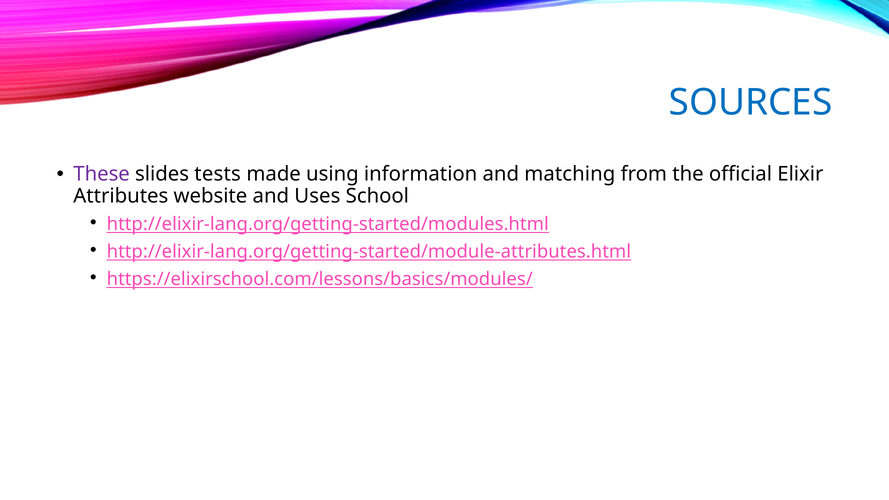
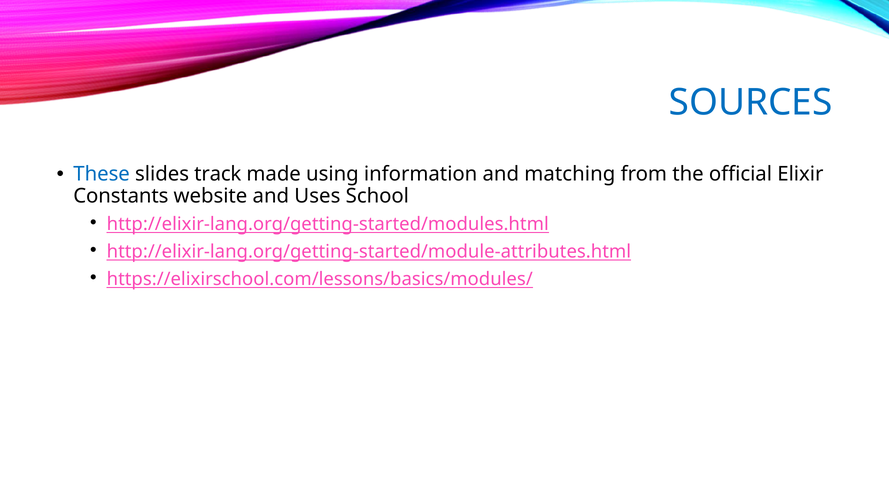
These colour: purple -> blue (102, 174)
tests: tests -> track (218, 174)
Attributes: Attributes -> Constants (121, 196)
